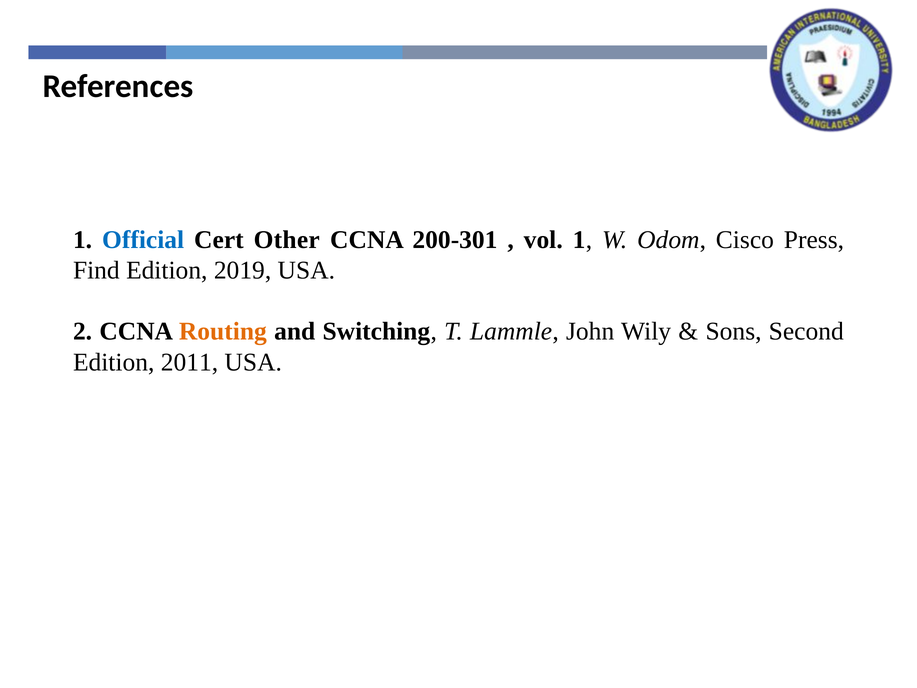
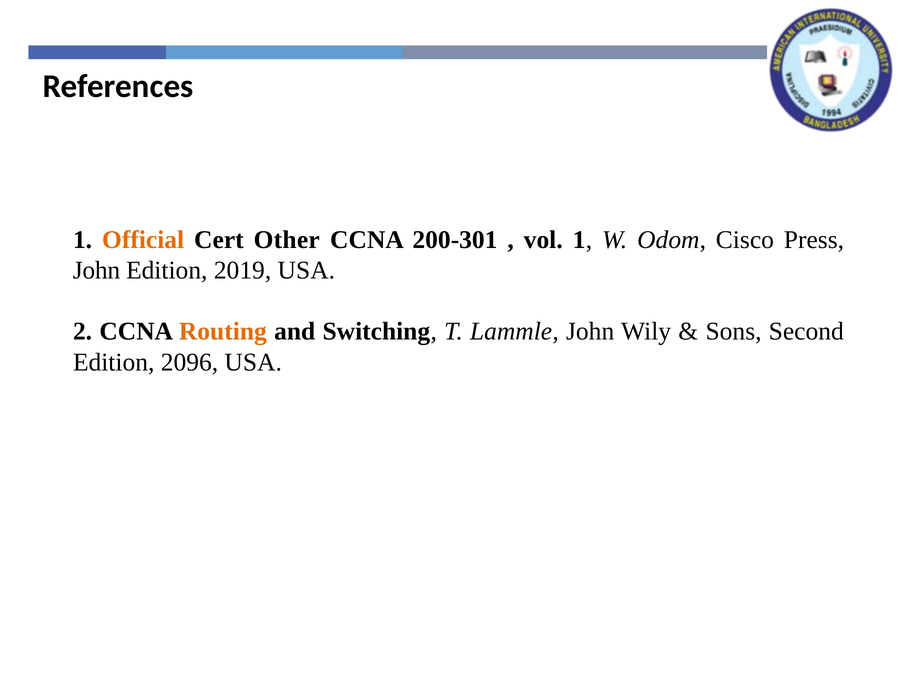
Official colour: blue -> orange (143, 240)
Find: Find -> John (96, 270)
2011: 2011 -> 2096 (189, 362)
